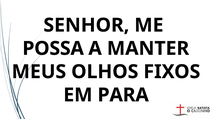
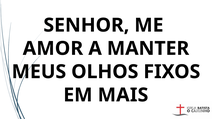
POSSA: POSSA -> AMOR (53, 49)
PARA: PARA -> MAIS (123, 95)
